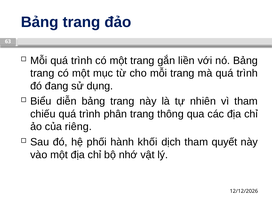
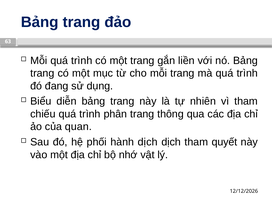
riêng: riêng -> quan (78, 127)
hành khối: khối -> dịch (148, 142)
